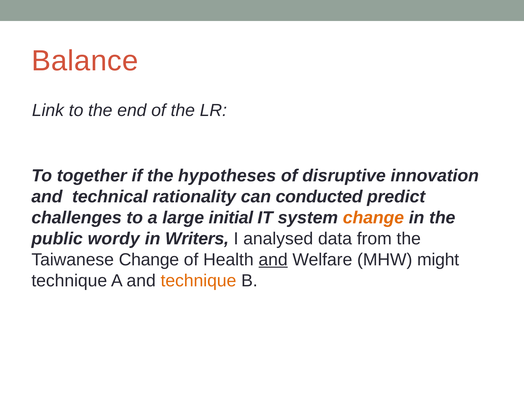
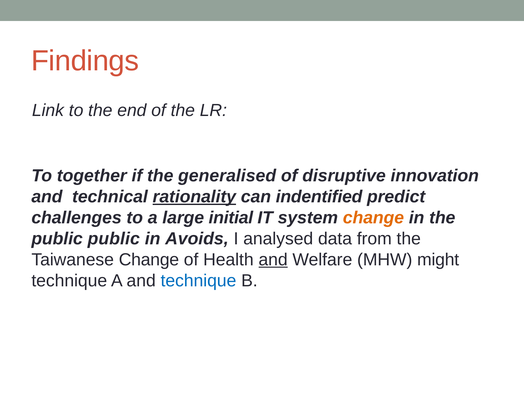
Balance: Balance -> Findings (85, 61)
hypotheses: hypotheses -> generalised (227, 176)
rationality underline: none -> present (194, 197)
conducted: conducted -> indentified (319, 197)
public wordy: wordy -> public (114, 239)
Writers: Writers -> Avoids (197, 239)
technique colour: orange -> blue (198, 281)
